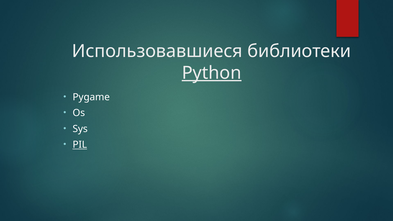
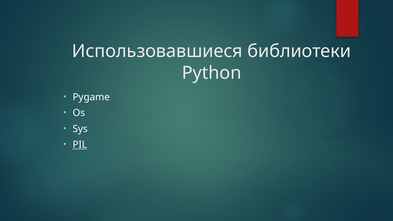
Python underline: present -> none (212, 73)
